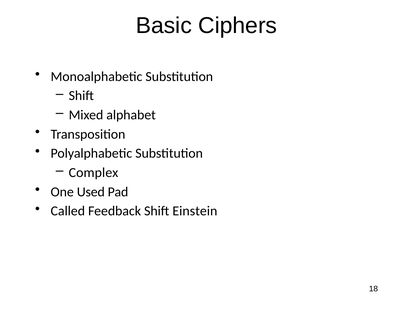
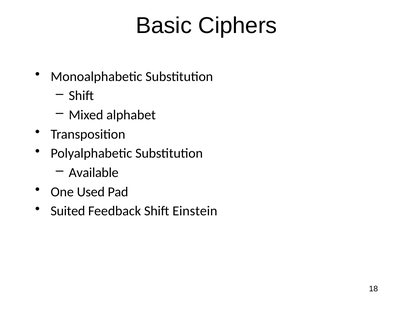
Complex: Complex -> Available (94, 173)
Called: Called -> Suited (68, 212)
